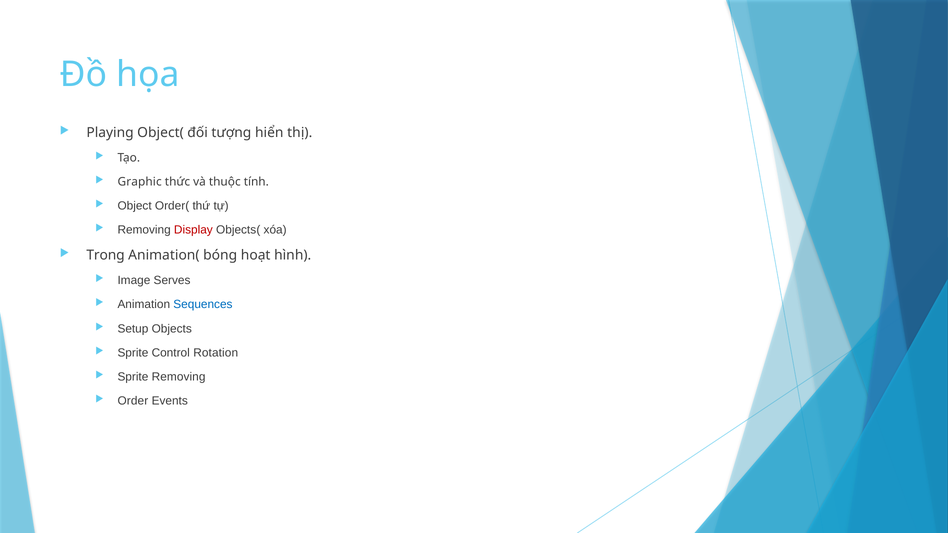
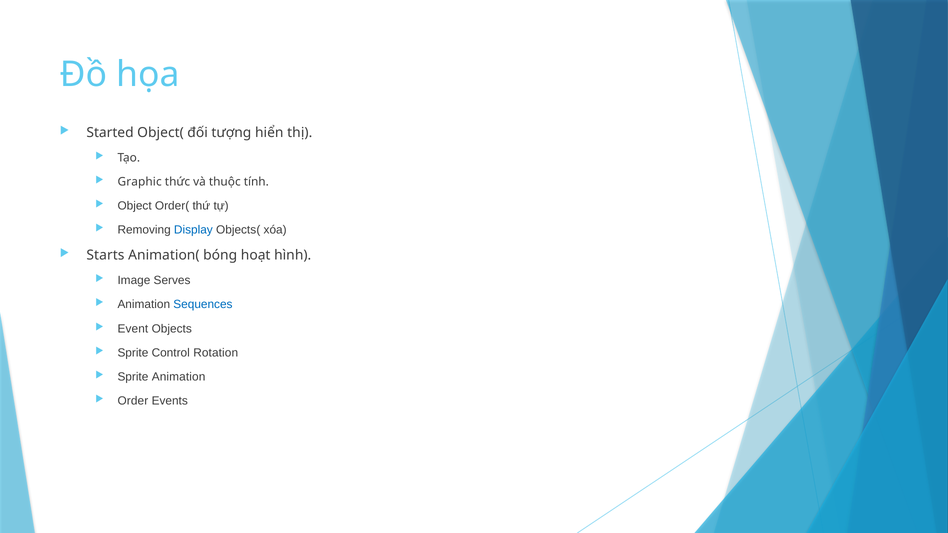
Playing: Playing -> Started (110, 133)
Display colour: red -> blue (193, 230)
Trong: Trong -> Starts (105, 255)
Setup: Setup -> Event (133, 329)
Sprite Removing: Removing -> Animation (179, 377)
